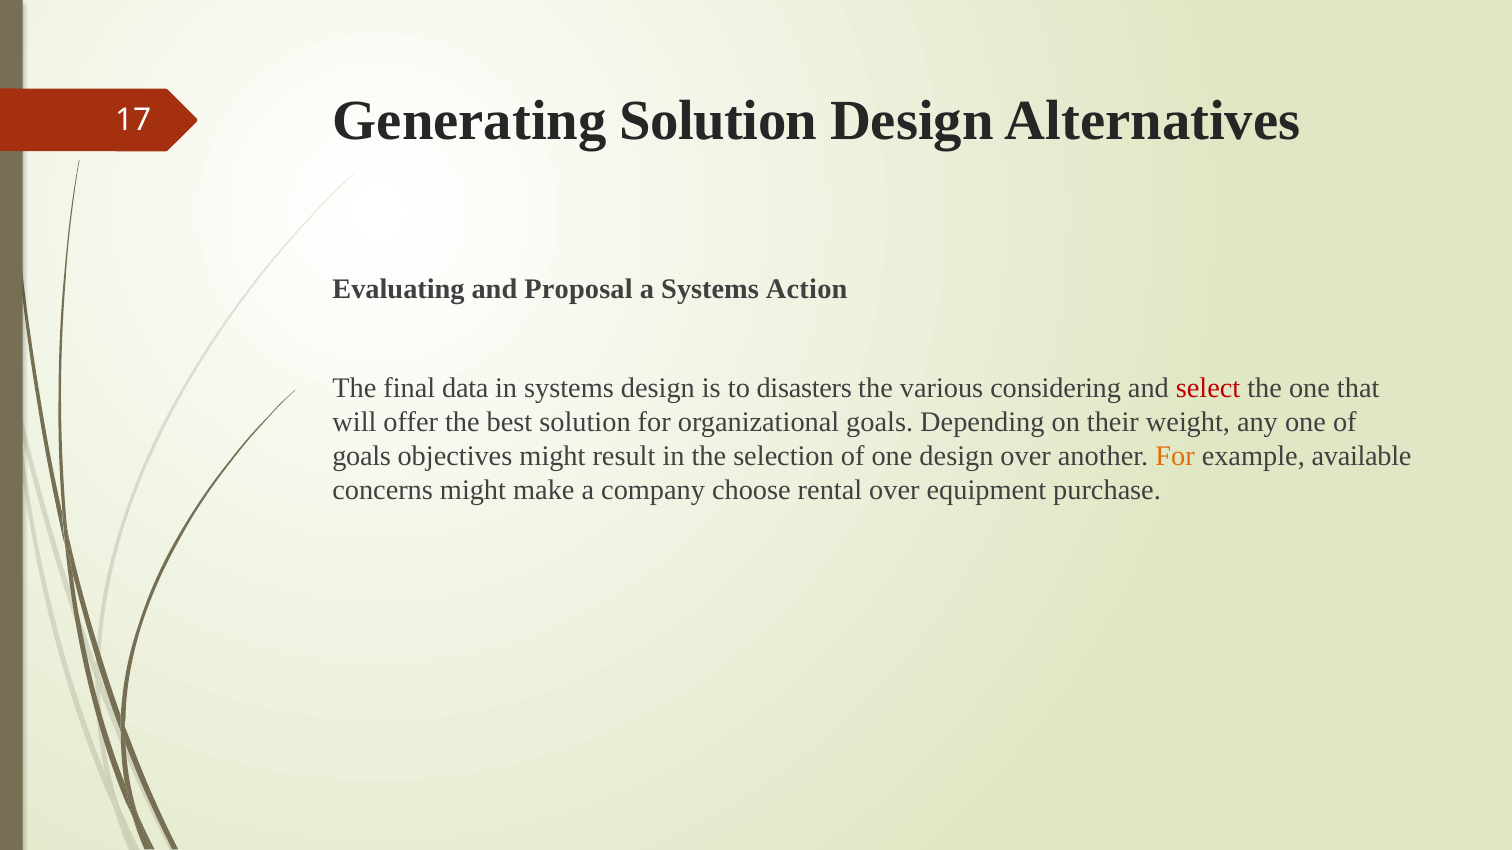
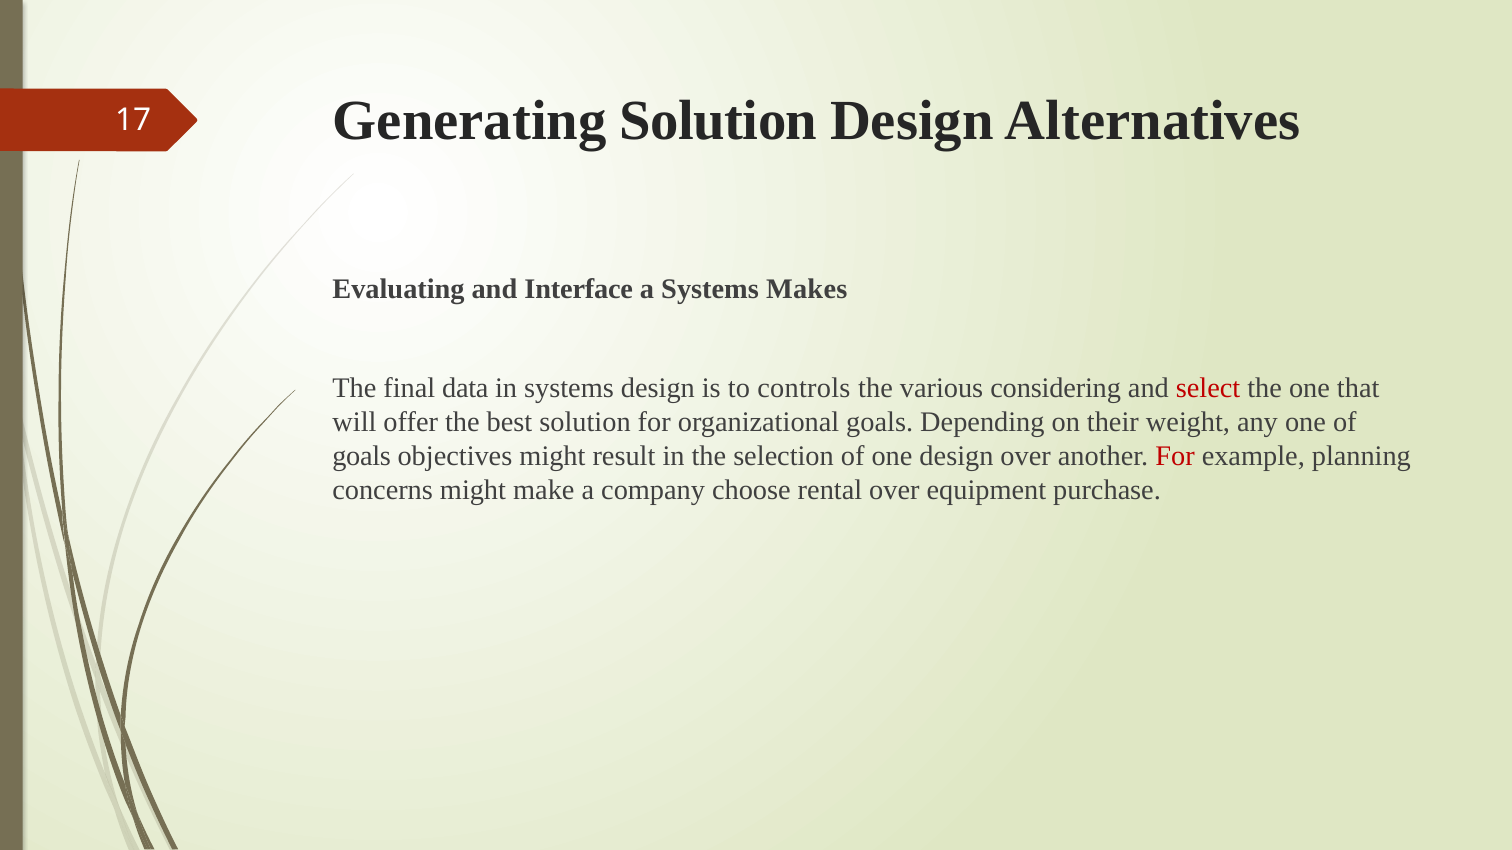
Proposal: Proposal -> Interface (579, 289)
Action: Action -> Makes (807, 289)
disasters: disasters -> controls (804, 389)
For colour: orange -> red (1175, 457)
available: available -> planning (1361, 457)
